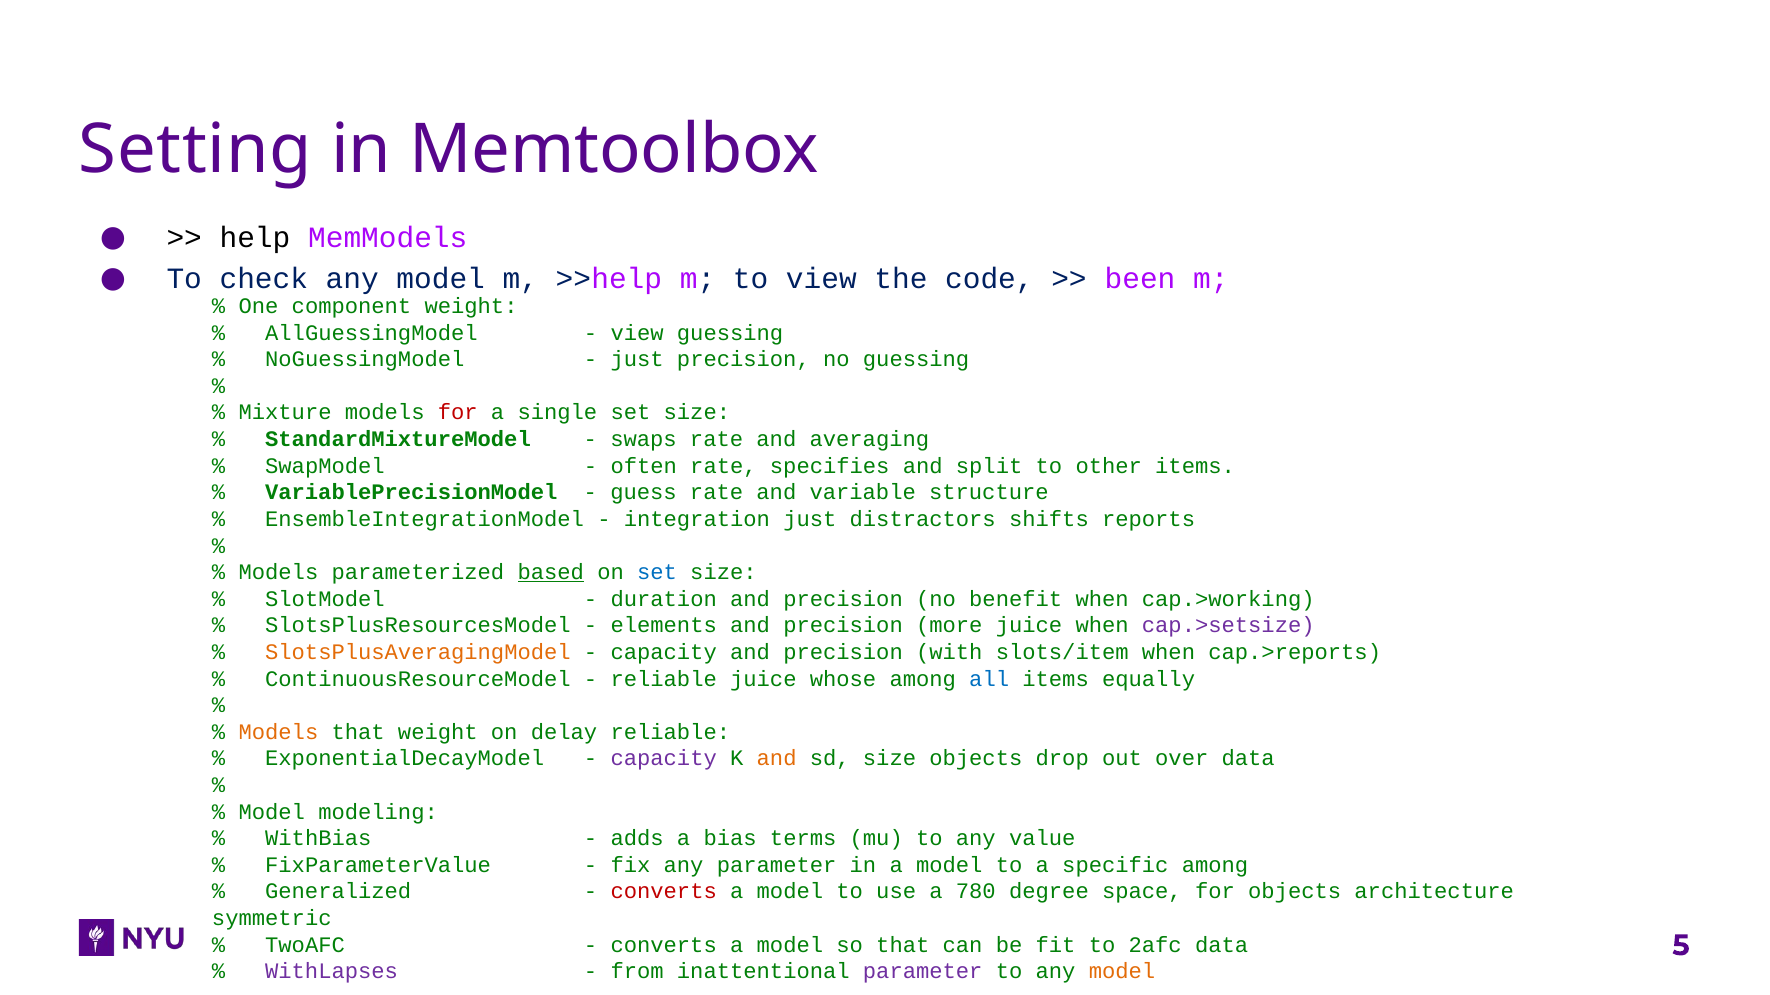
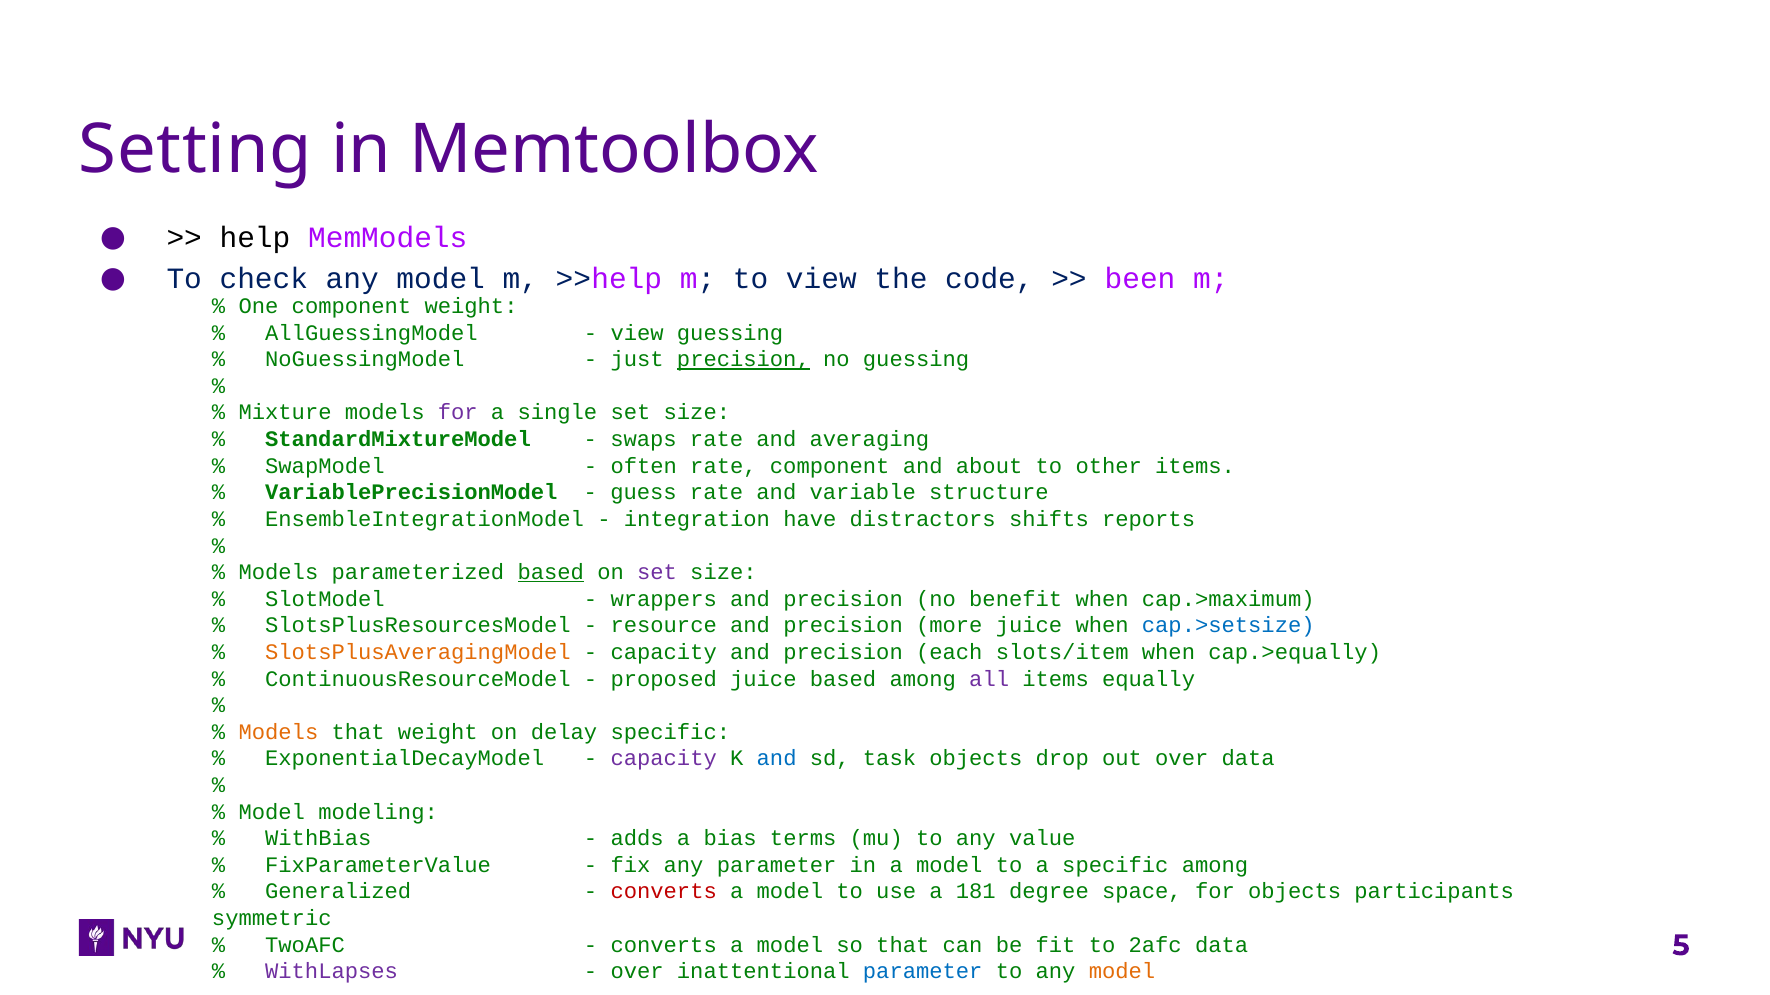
precision underline: none -> present (743, 360)
for colour: red -> purple (458, 413)
rate specifies: specifies -> component (830, 466)
split: split -> about (989, 466)
integration just: just -> have (810, 519)
set colour: blue -> purple (657, 573)
duration: duration -> wrappers (664, 599)
cap.>working: cap.>working -> cap.>maximum (1228, 599)
elements: elements -> resource (664, 626)
cap.>setsize colour: purple -> blue (1228, 626)
with: with -> each (949, 653)
cap.>reports: cap.>reports -> cap.>equally (1295, 653)
reliable: reliable -> proposed (664, 679)
juice whose: whose -> based (843, 679)
all colour: blue -> purple (989, 679)
delay reliable: reliable -> specific (670, 732)
and colour: orange -> blue (777, 759)
sd size: size -> task (890, 759)
780: 780 -> 181 (976, 892)
architecture: architecture -> participants (1434, 892)
from: from -> over (637, 972)
parameter colour: purple -> blue (923, 972)
